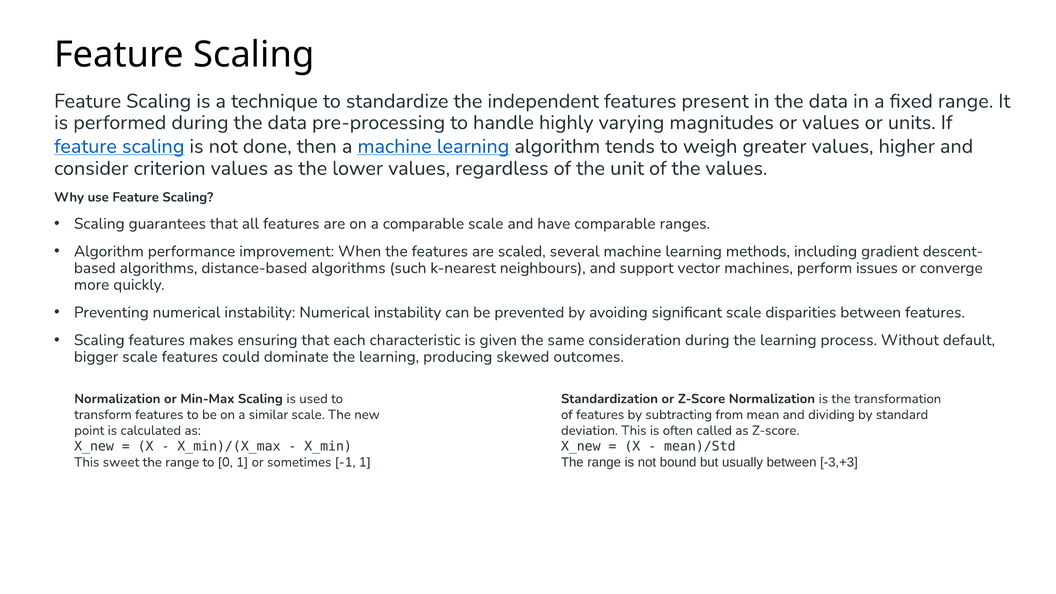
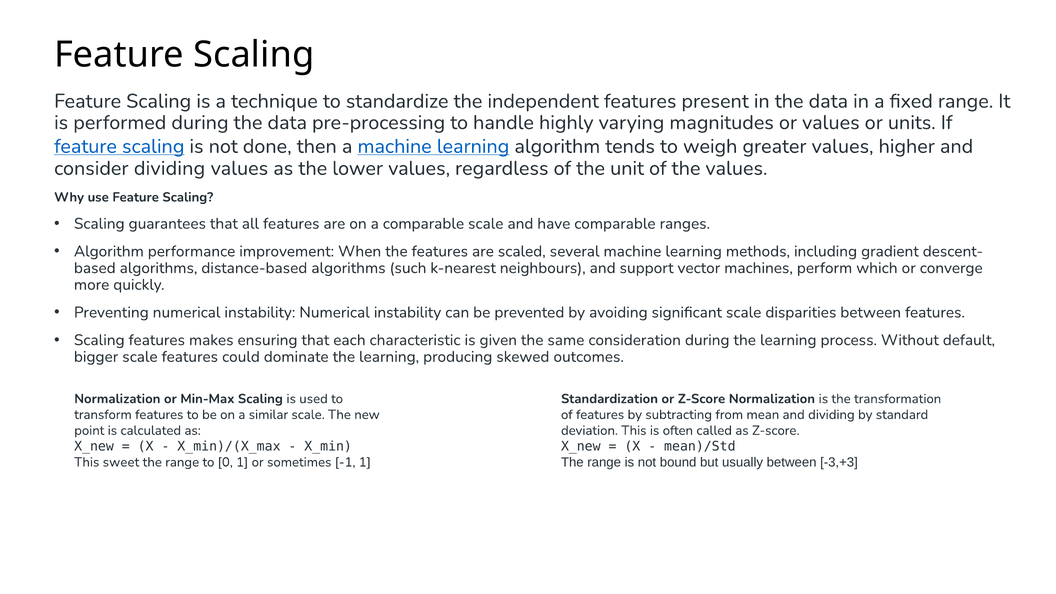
consider criterion: criterion -> dividing (170, 168)
issues: issues -> which (877, 268)
